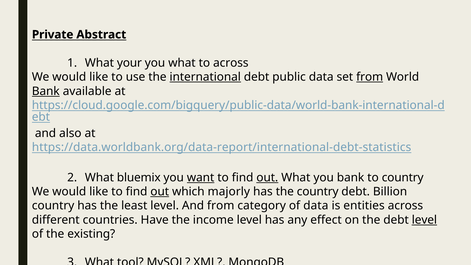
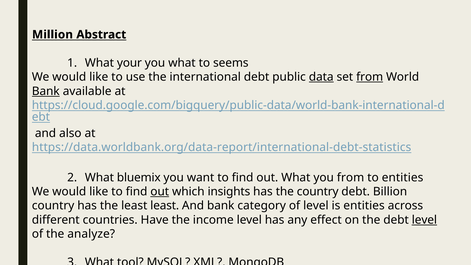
Private: Private -> Million (53, 35)
to across: across -> seems (231, 63)
international underline: present -> none (205, 77)
data underline: none -> present (321, 77)
want underline: present -> none (201, 177)
out underline: present -> none (267, 177)
you bank: bank -> from (351, 177)
to country: country -> entities (403, 177)
majorly: majorly -> insights (229, 192)
least level: level -> least (165, 206)
And from: from -> bank (221, 206)
of data: data -> level (316, 206)
existing: existing -> analyze (91, 234)
